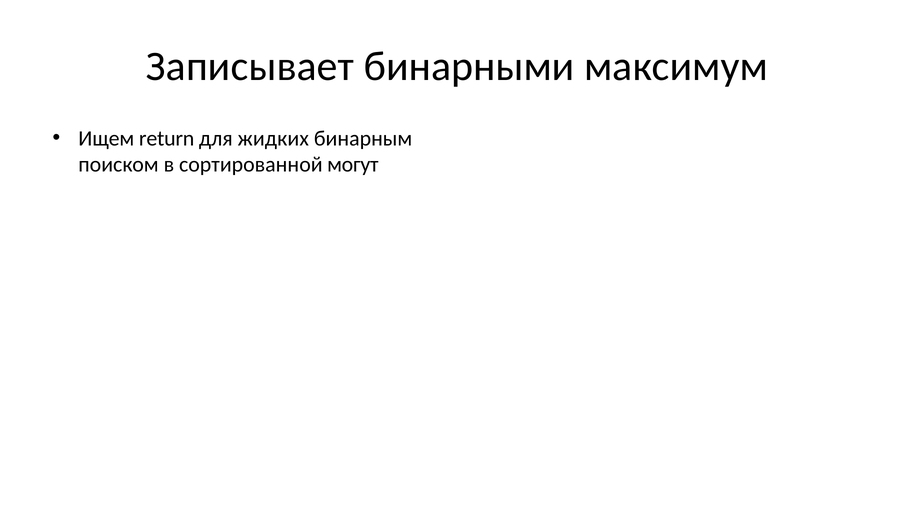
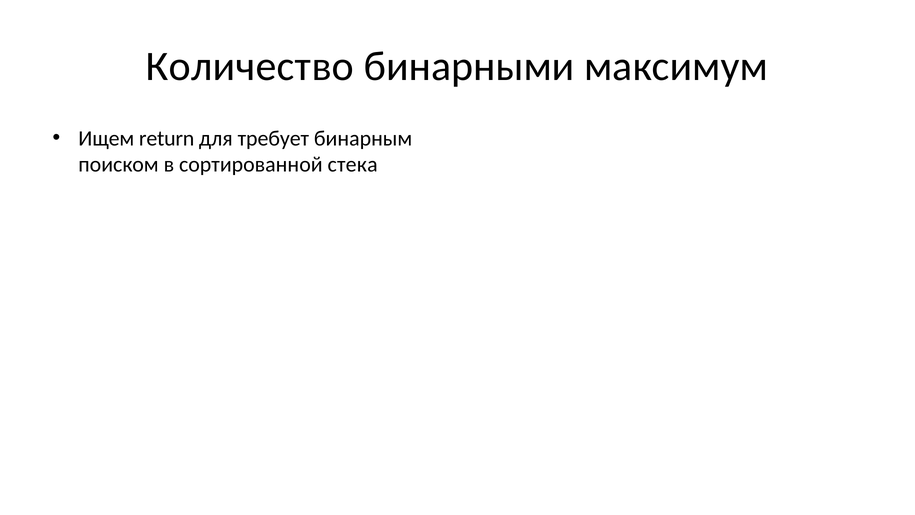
Записывает: Записывает -> Количество (250, 66)
жидких: жидких -> требует (273, 138)
могут: могут -> стека (353, 164)
